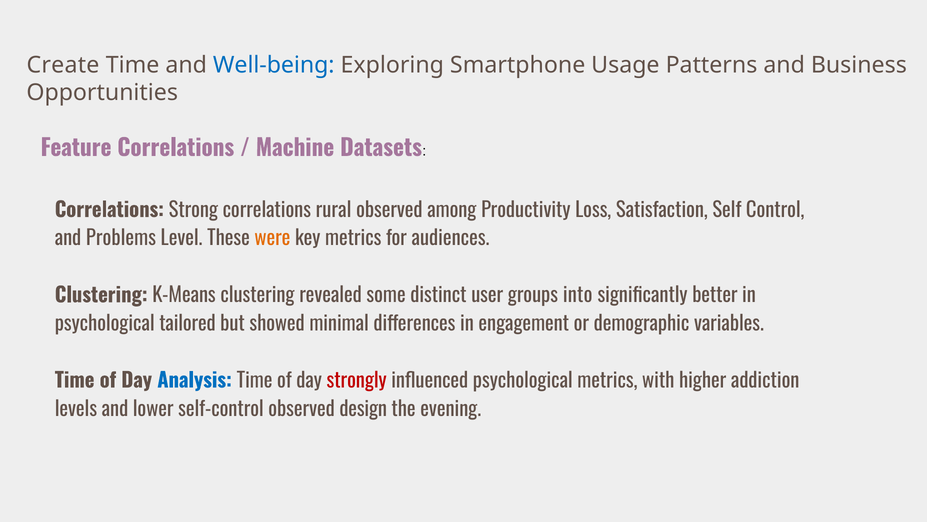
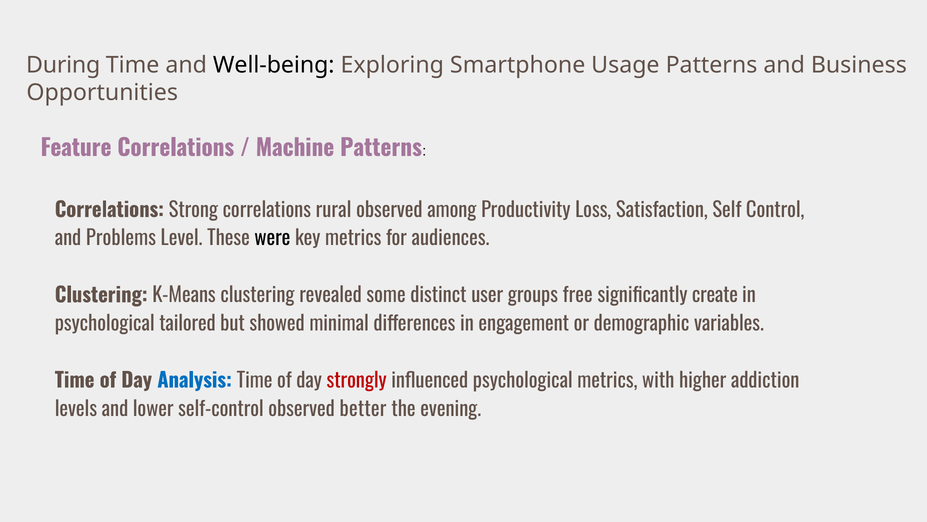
Create: Create -> During (63, 65)
Well-being colour: blue -> black (274, 65)
Machine Datasets: Datasets -> Patterns (381, 148)
were colour: orange -> black (272, 238)
into: into -> free (578, 295)
better: better -> create (715, 295)
design: design -> better (363, 409)
